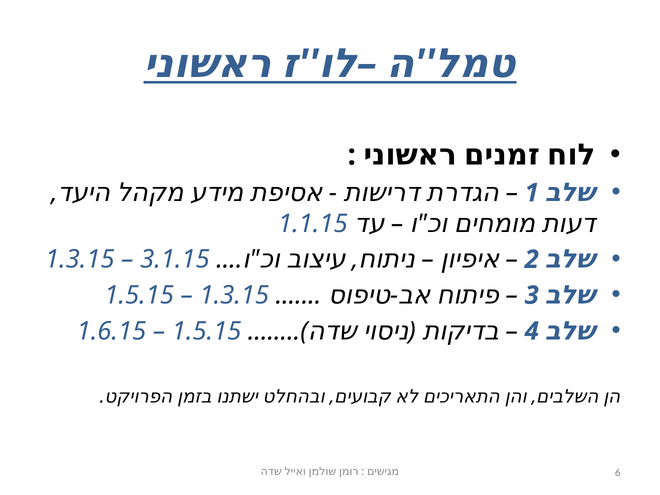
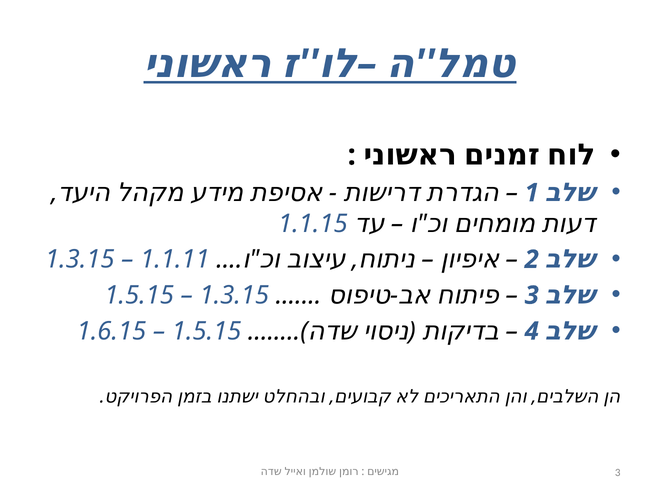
3.1.15: 3.1.15 -> 1.1.11 (175, 259)
6: 6 -> 3 (618, 473)
